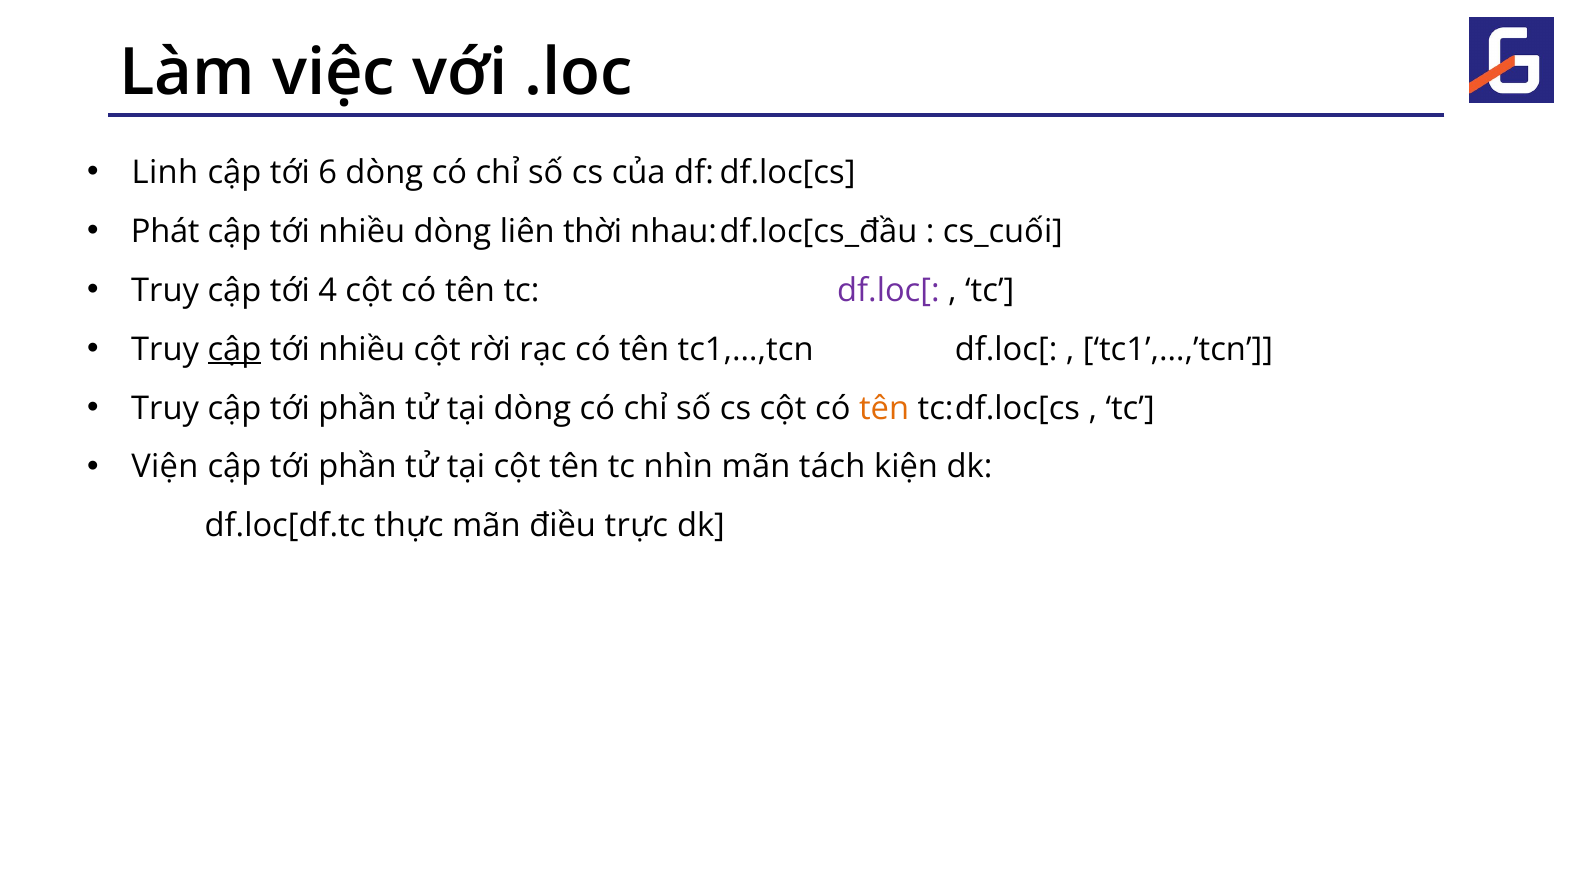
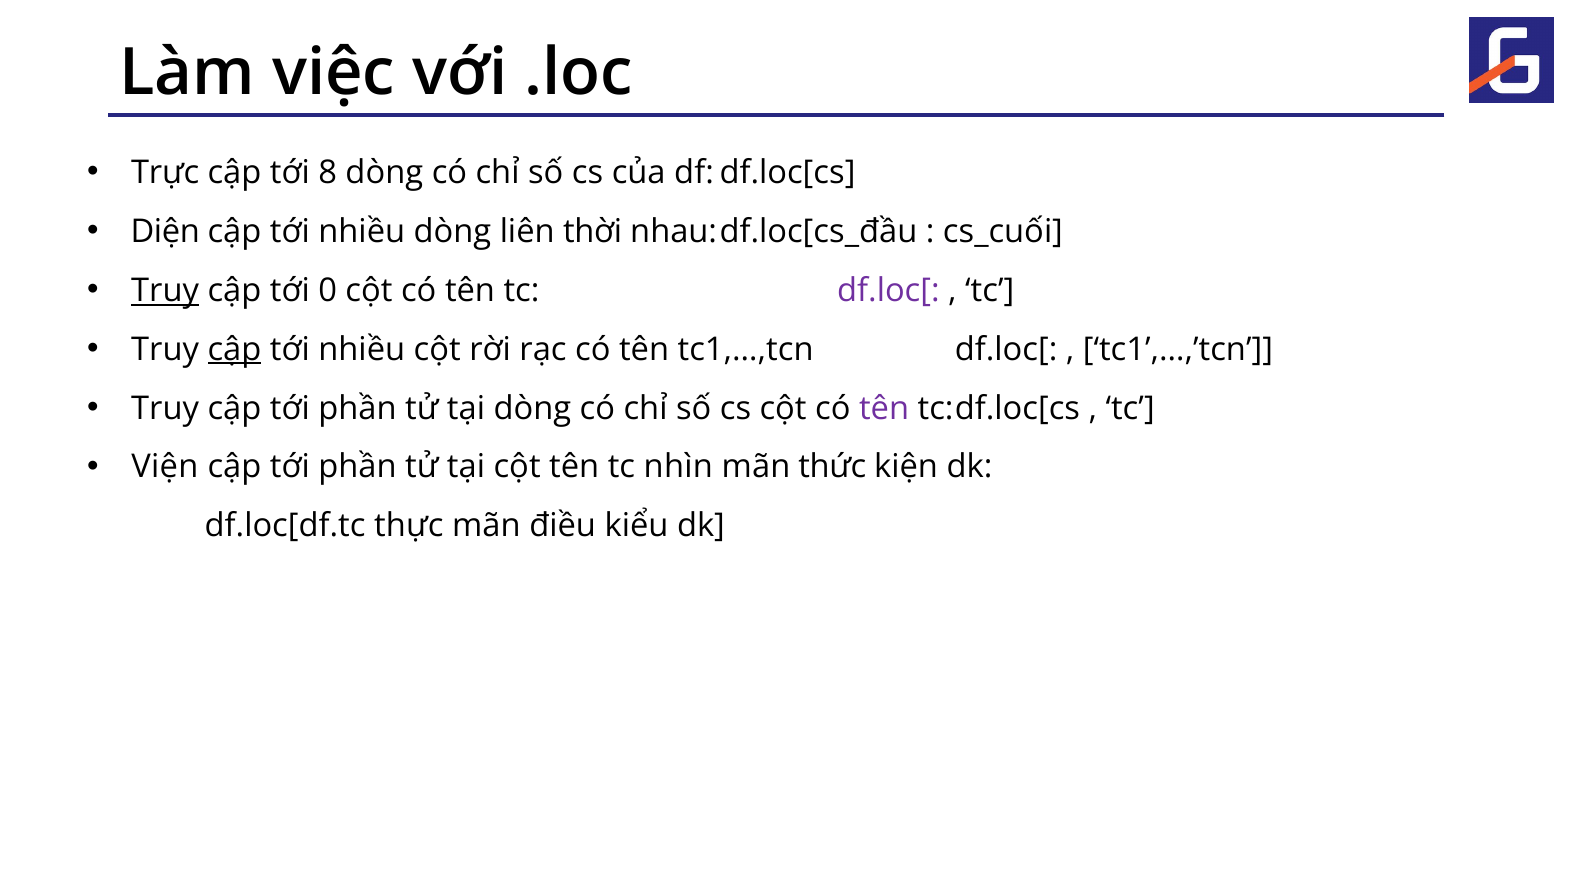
Linh: Linh -> Trực (165, 173)
6: 6 -> 8 (328, 173)
Phát: Phát -> Diện (165, 232)
Truy underline: none -> present (165, 290)
4: 4 -> 0 (328, 290)
tên colour: orange -> purple (884, 408)
tách: tách -> thức (832, 467)
trực: trực -> kiểu (637, 526)
